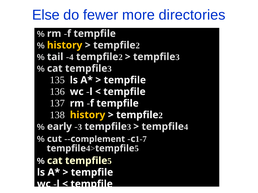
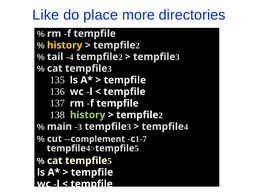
Else: Else -> Like (46, 15)
fewer: fewer -> place (101, 15)
history colour: yellow -> light green (88, 115)
early: early -> main (59, 127)
